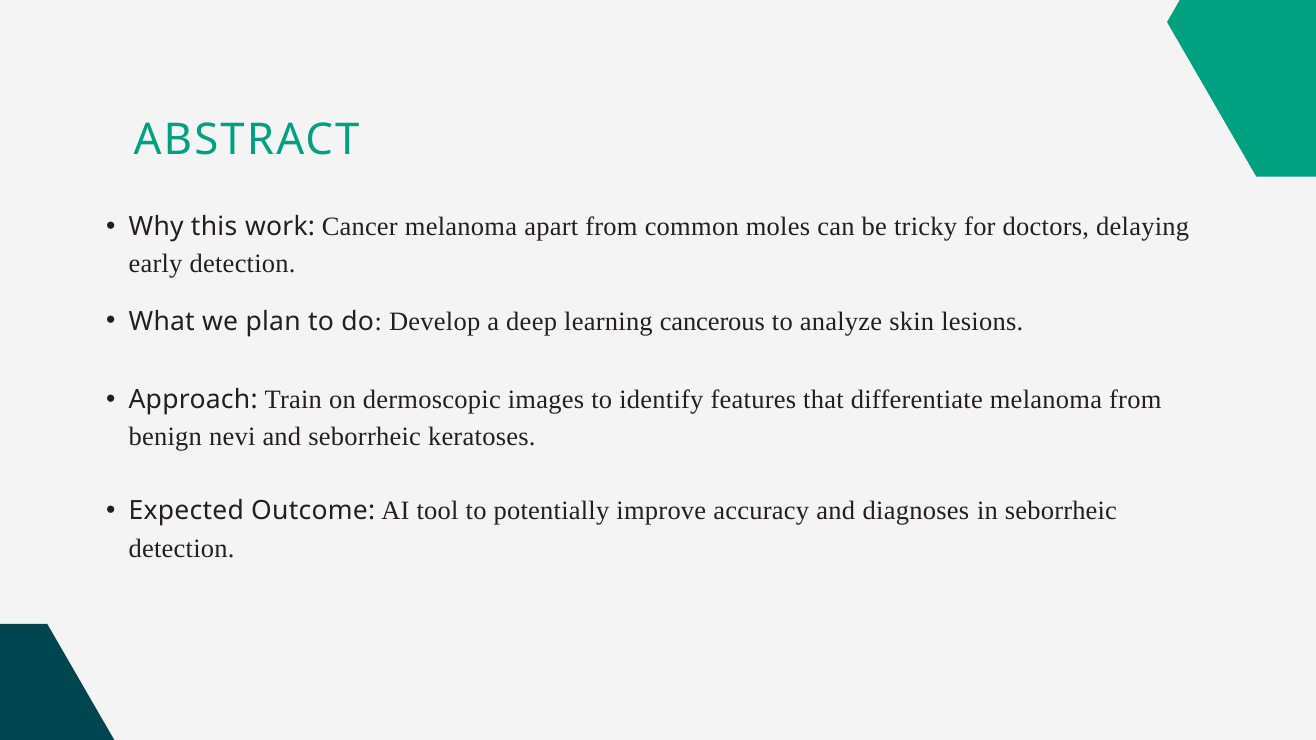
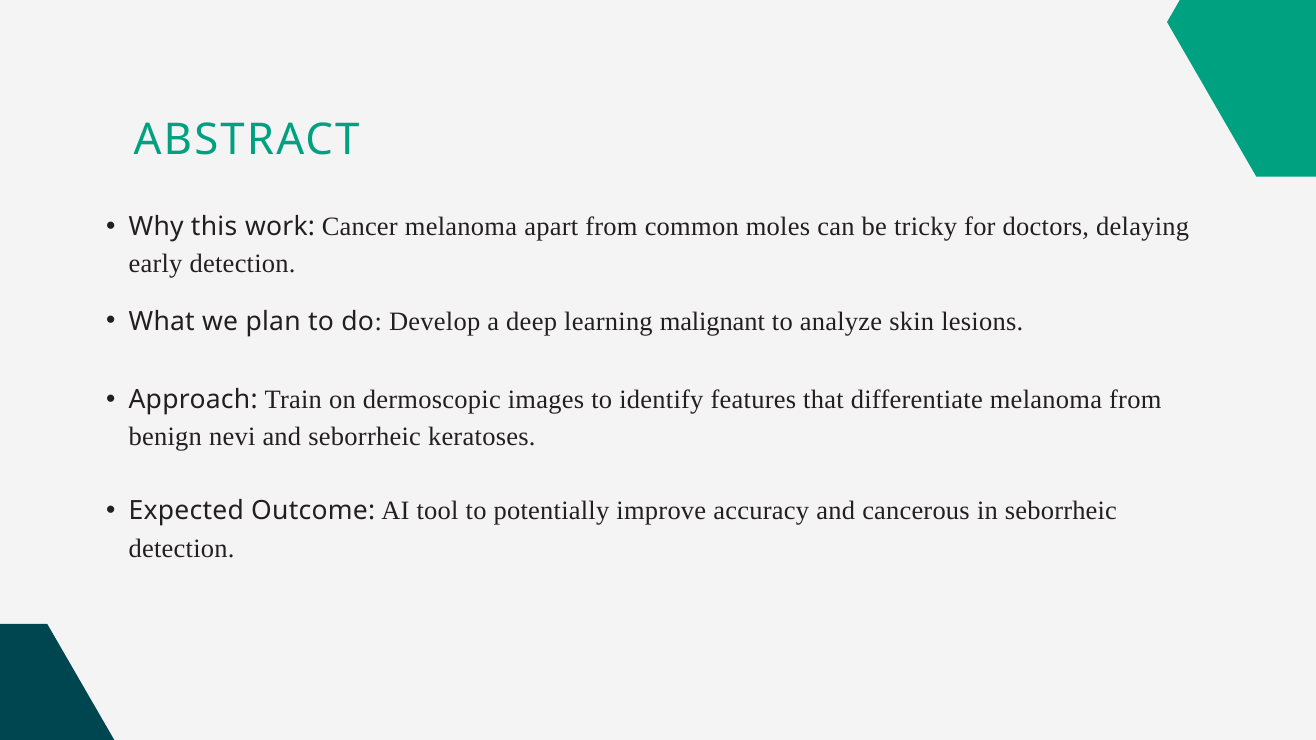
cancerous: cancerous -> malignant (712, 322)
diagnoses: diagnoses -> cancerous (916, 511)
